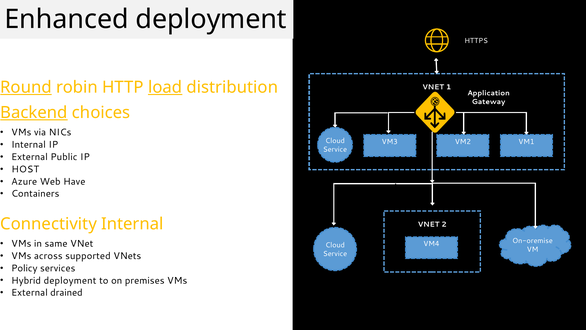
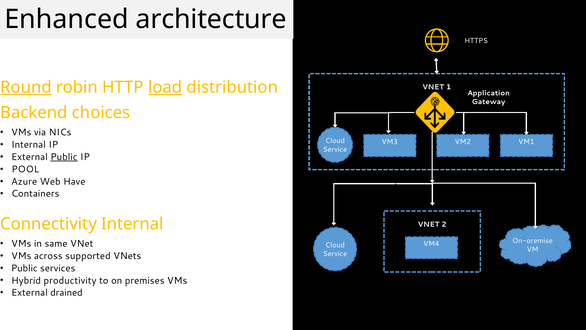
Enhanced deployment: deployment -> architecture (211, 19)
Backend underline: present -> none (34, 113)
Public underline: none -> present (64, 157)
HOST: HOST -> POOL (25, 169)
Policy: Policy -> Public (24, 268)
Hybrid deployment: deployment -> productivity (70, 280)
